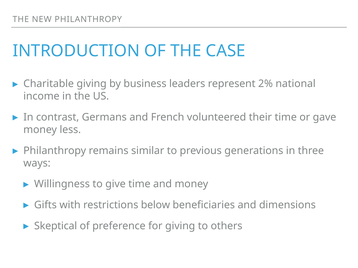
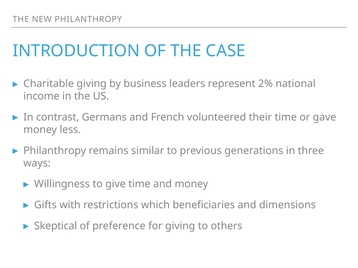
below: below -> which (155, 205)
